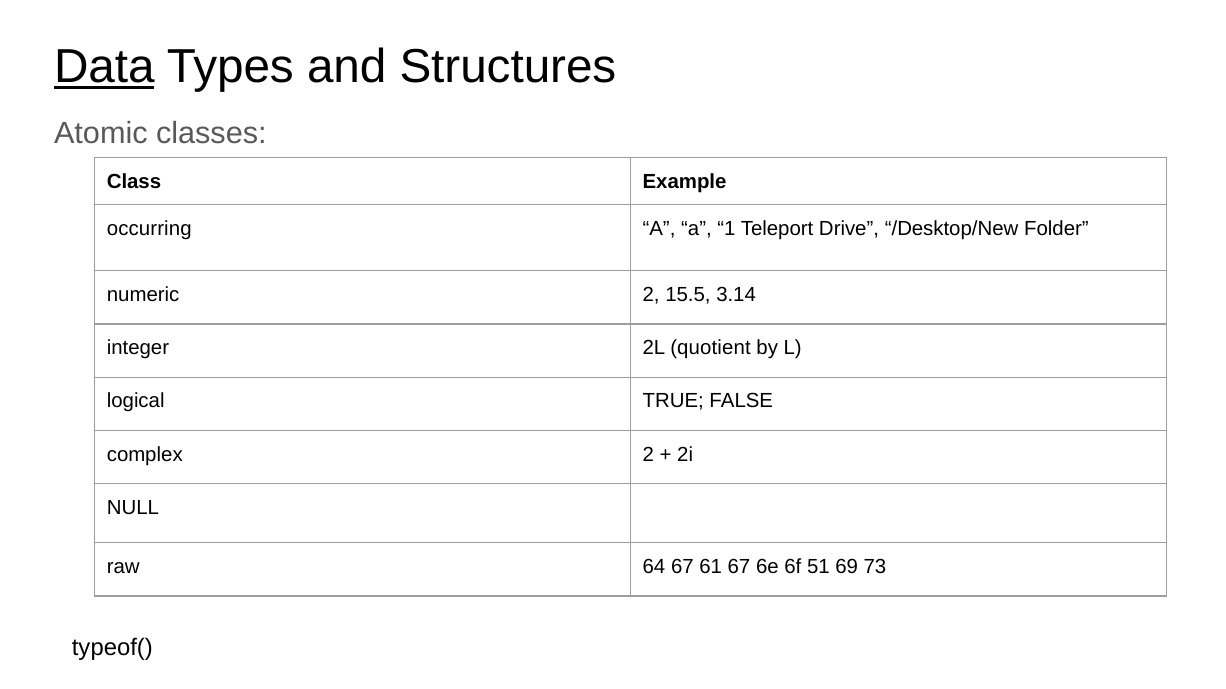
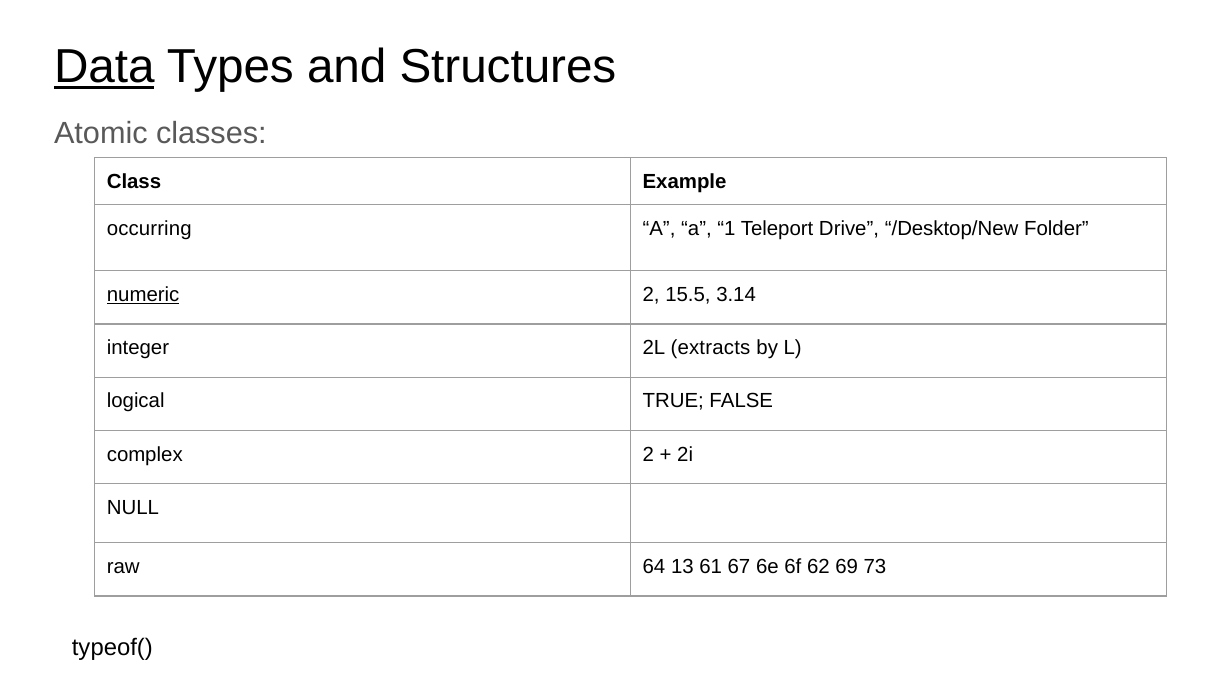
numeric underline: none -> present (143, 295)
quotient: quotient -> extracts (710, 348)
64 67: 67 -> 13 (682, 567)
51: 51 -> 62 (818, 567)
